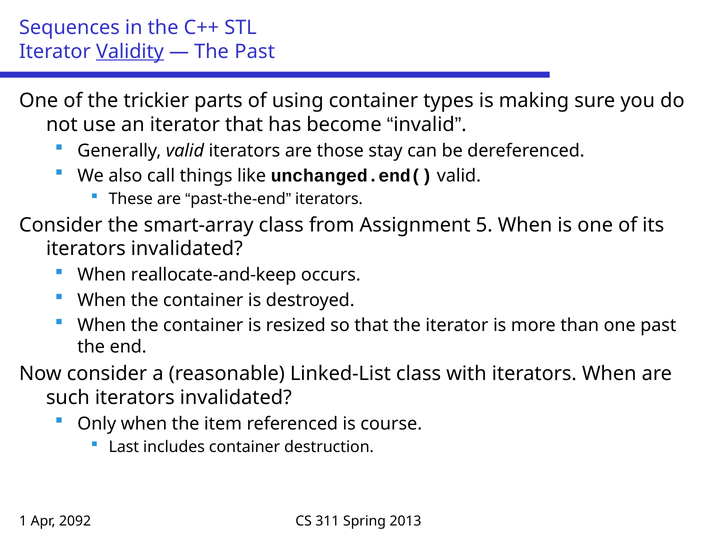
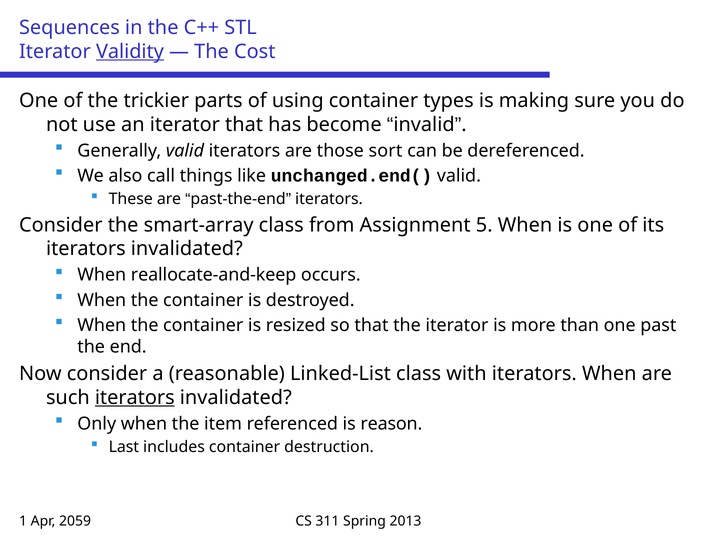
The Past: Past -> Cost (255, 52)
stay: stay -> sort (385, 151)
iterators underline: none -> present (135, 397)
course: course -> reason (391, 424)
2092: 2092 -> 2059 (75, 521)
